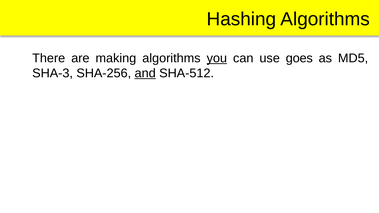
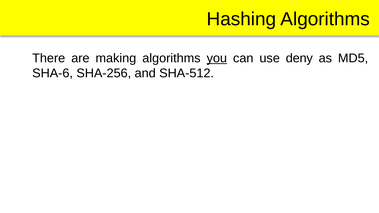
goes: goes -> deny (299, 58)
SHA-3: SHA-3 -> SHA-6 (53, 73)
and underline: present -> none (145, 73)
